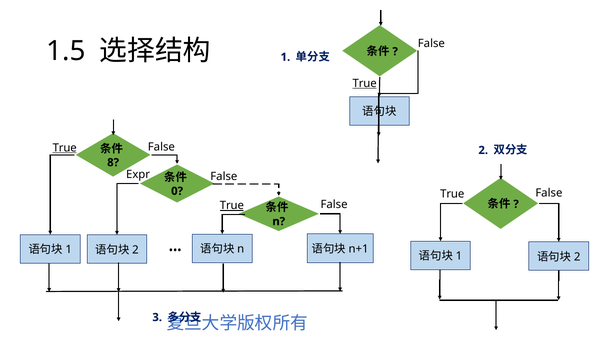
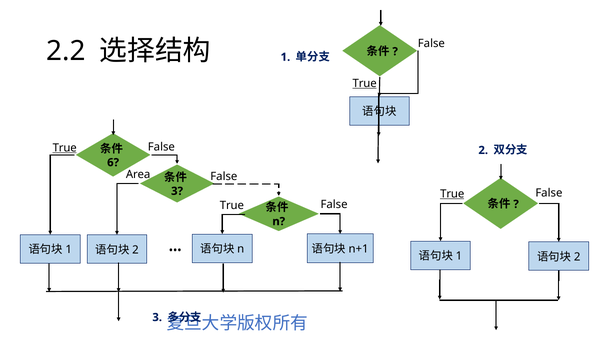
1.5: 1.5 -> 2.2 (66, 51)
8: 8 -> 6 (113, 162)
Expr: Expr -> Area (138, 174)
0: 0 -> 3 (177, 191)
True underline: none -> present (452, 193)
True underline: present -> none (232, 205)
